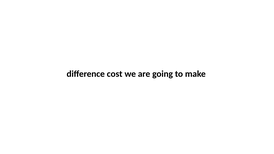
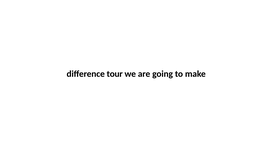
cost: cost -> tour (115, 74)
